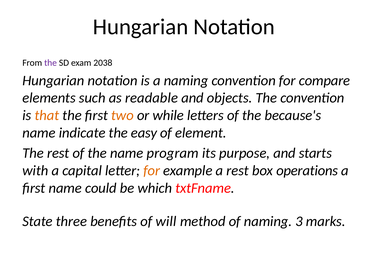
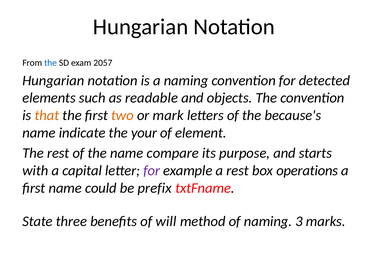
the colour: purple -> blue (51, 63)
2038: 2038 -> 2057 (103, 63)
compare: compare -> detected (324, 80)
while: while -> mark (168, 115)
easy: easy -> your (144, 133)
program: program -> compare (173, 153)
for colour: orange -> purple (152, 170)
which: which -> prefix (155, 188)
